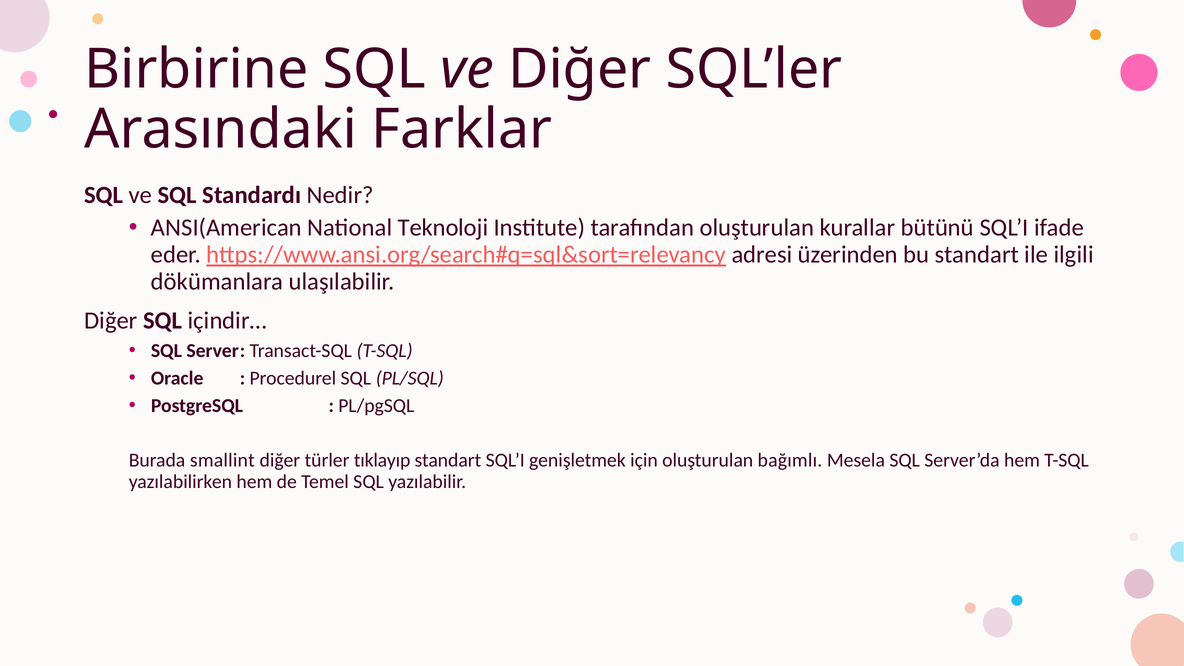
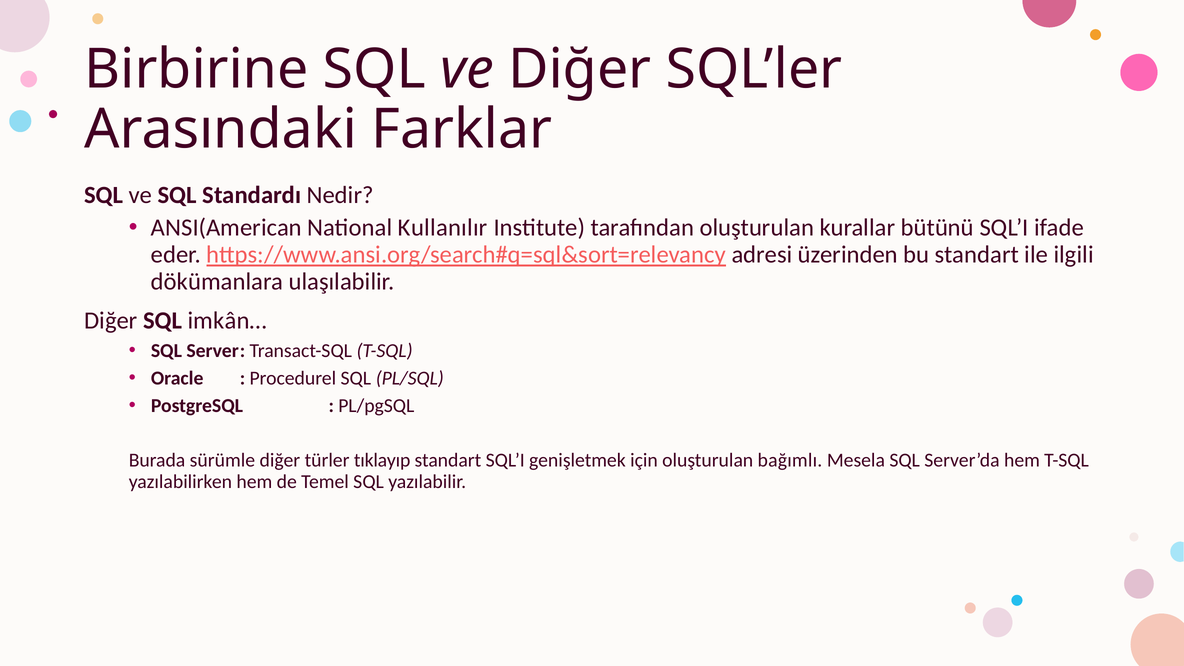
Teknoloji: Teknoloji -> Kullanılır (443, 228)
içindir…: içindir… -> imkân… (227, 321)
smallint: smallint -> sürümle (222, 460)
